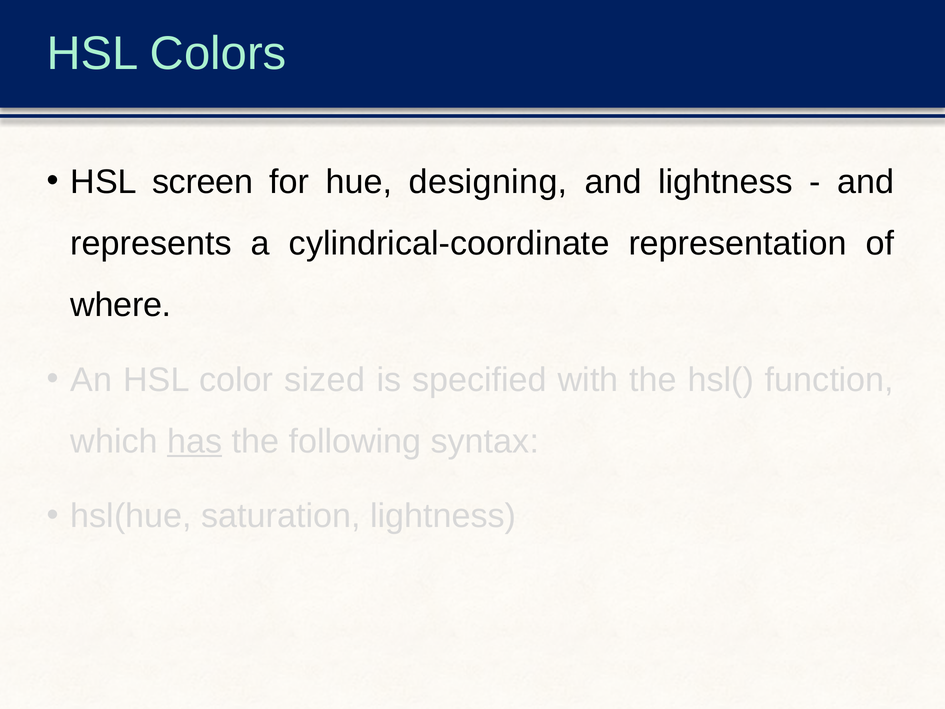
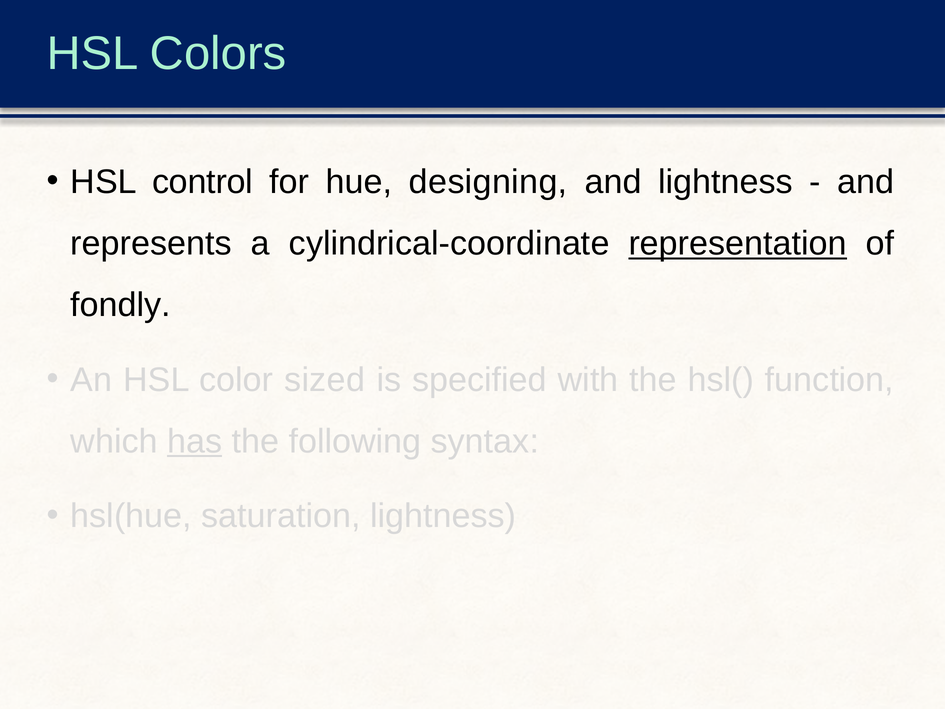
screen: screen -> control (203, 182)
representation underline: none -> present (738, 244)
where: where -> fondly (121, 305)
